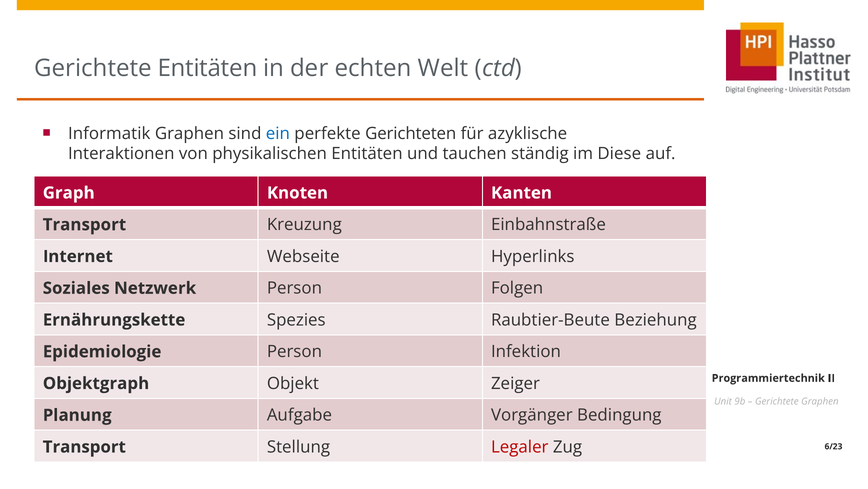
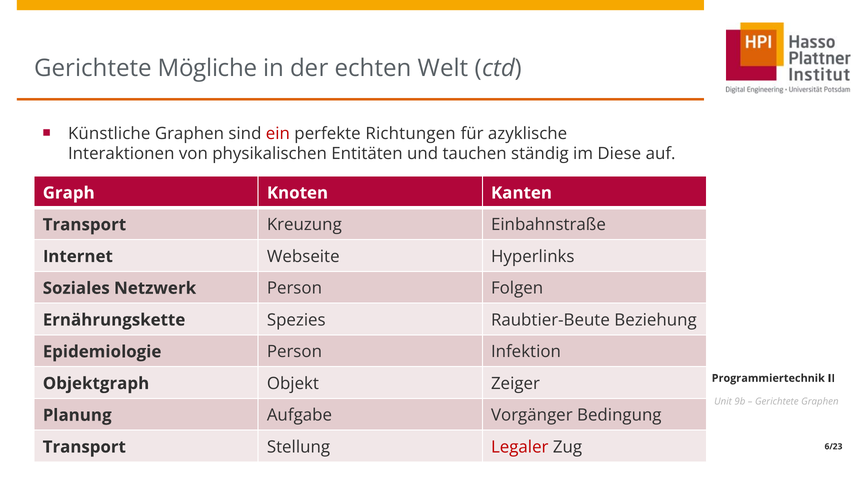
Gerichtete Entitäten: Entitäten -> Mögliche (207, 68)
Informatik: Informatik -> Künstliche (109, 133)
ein colour: blue -> red (278, 133)
Gerichteten: Gerichteten -> Richtungen (411, 133)
